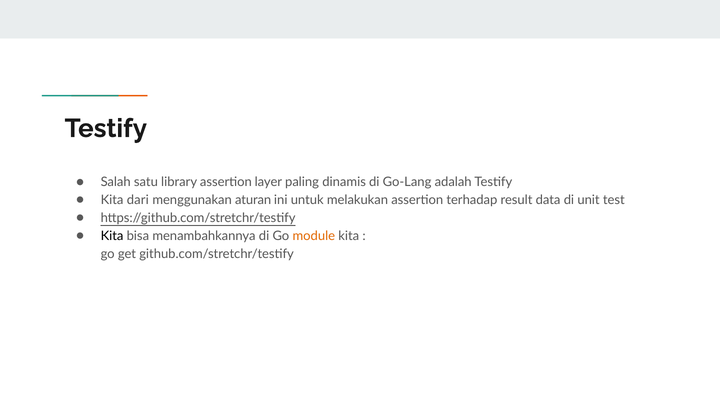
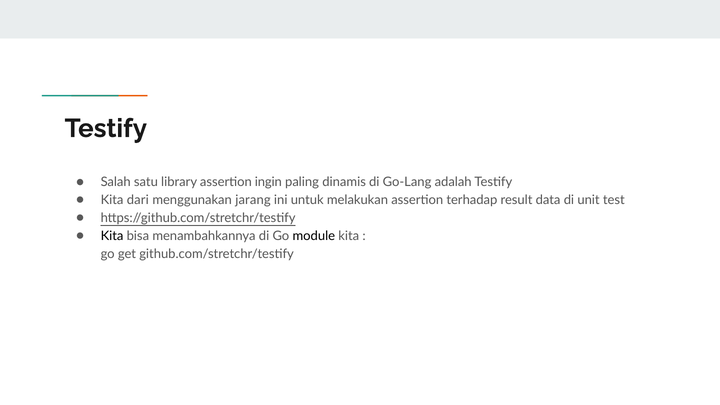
layer: layer -> ingin (268, 182)
aturan: aturan -> jarang (253, 200)
module colour: orange -> black (314, 236)
